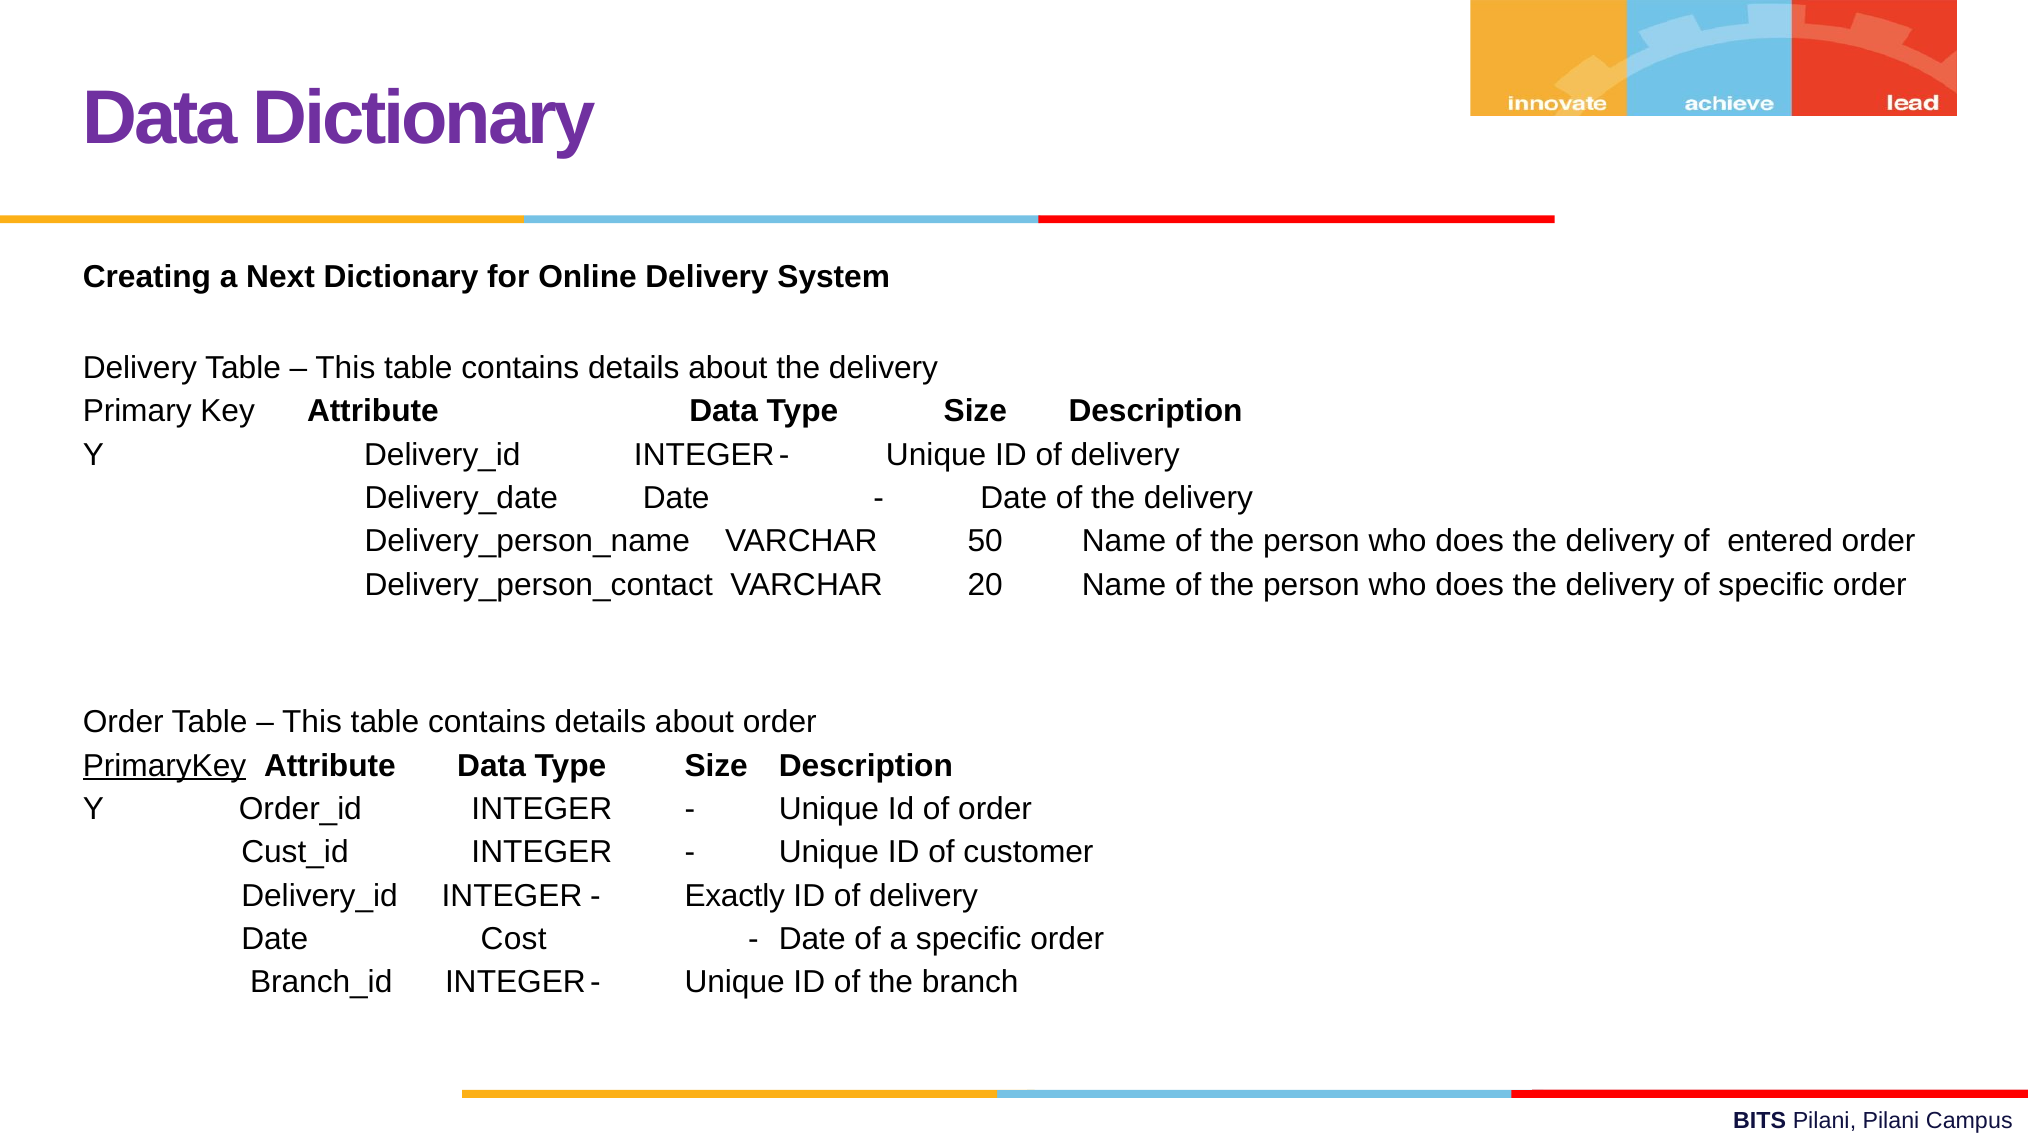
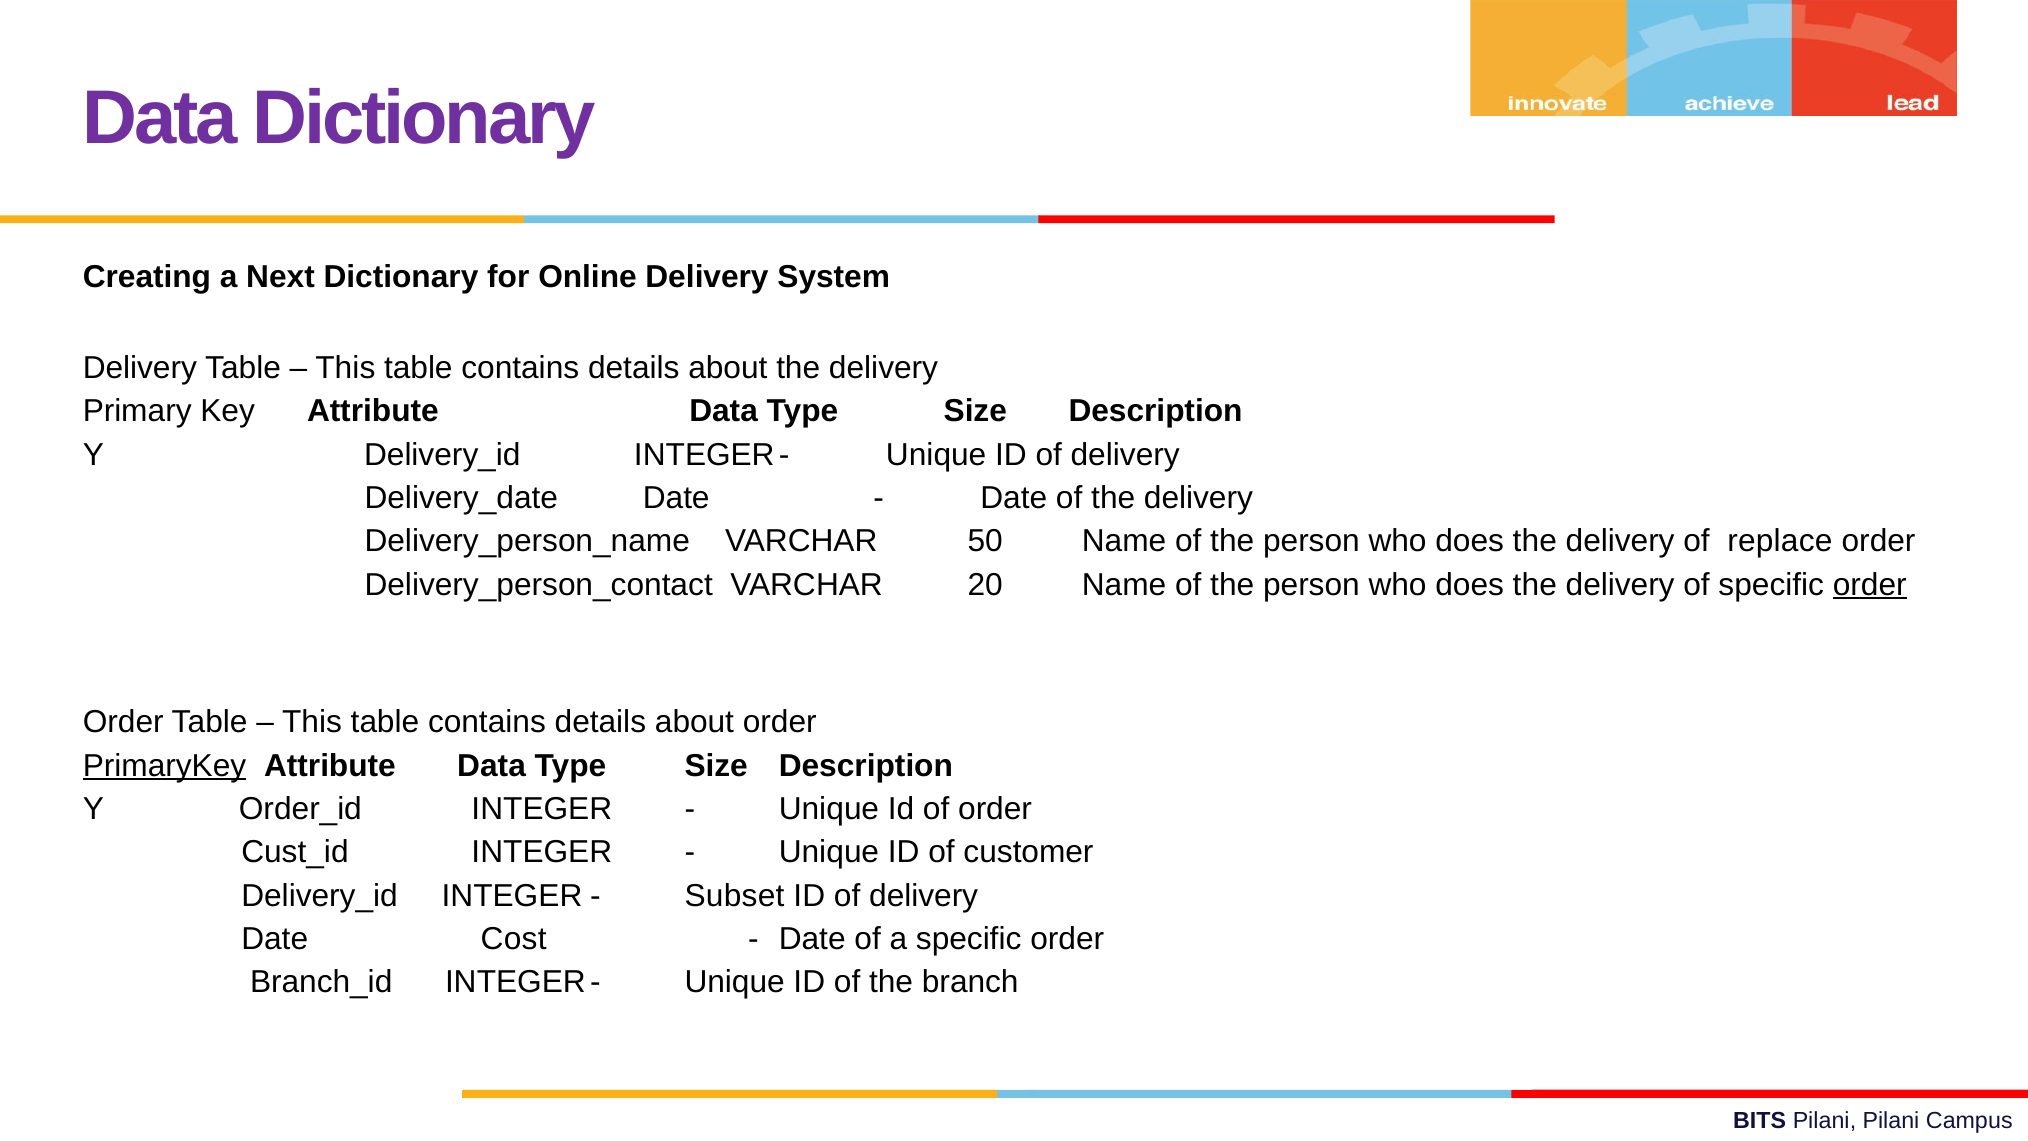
entered: entered -> replace (1780, 541)
order underline: none -> present (1870, 585)
Exactly: Exactly -> Subset (735, 896)
